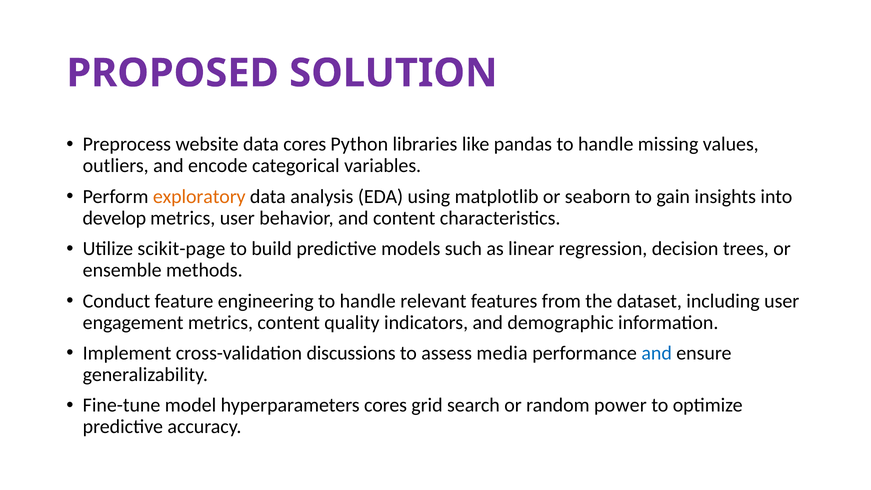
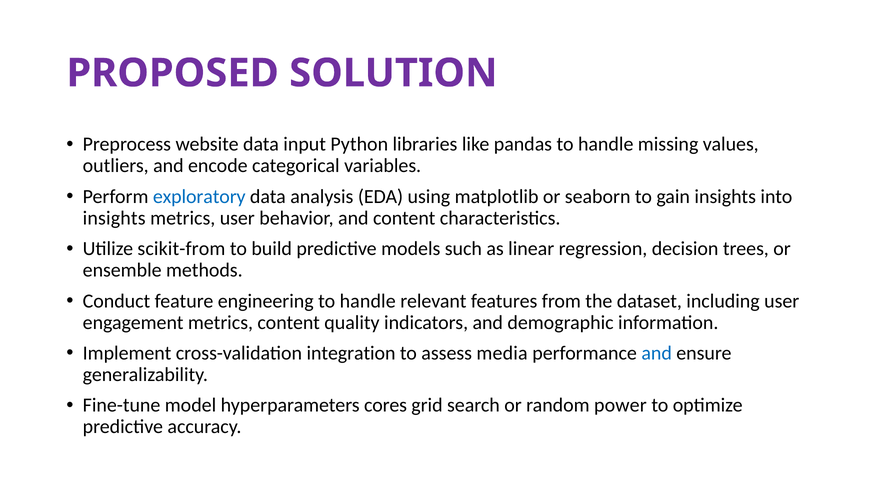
data cores: cores -> input (305, 144)
exploratory colour: orange -> blue (199, 197)
develop: develop -> insights (114, 218)
scikit-page: scikit-page -> scikit-from (181, 249)
discussions: discussions -> integration (351, 353)
